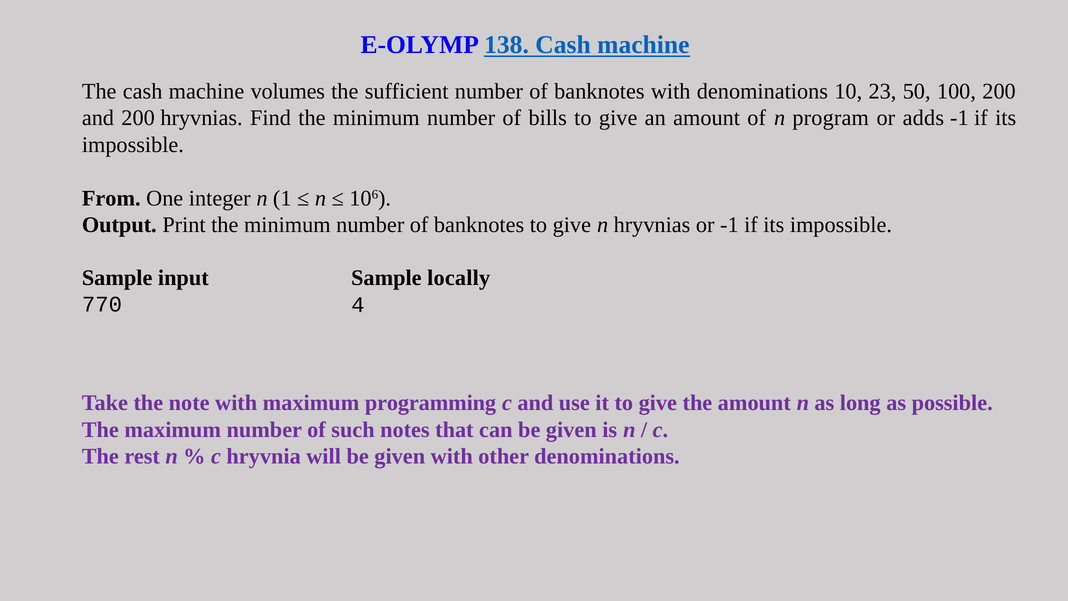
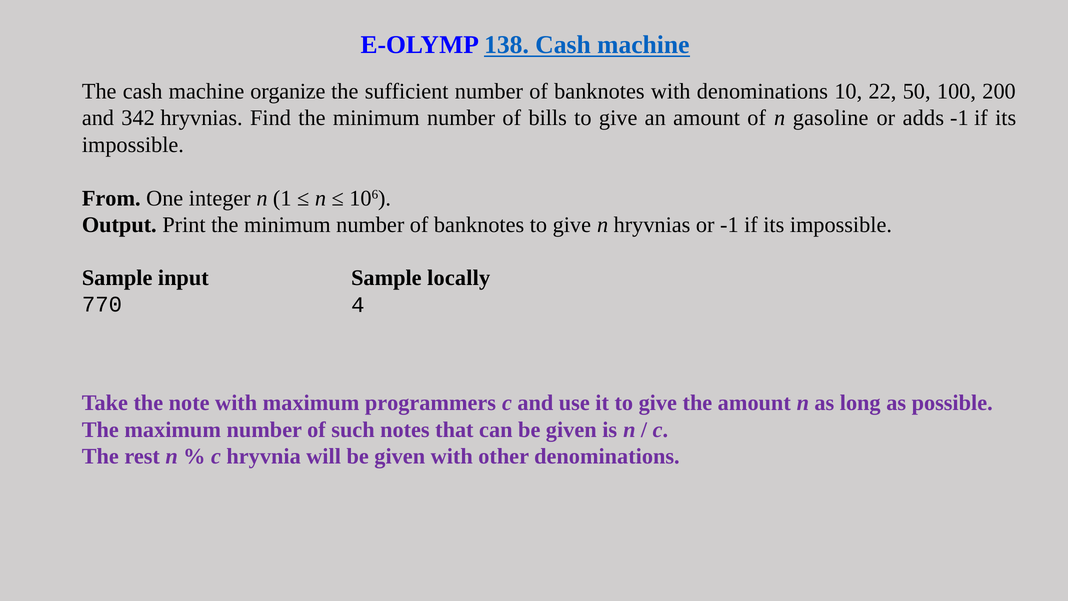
volumes: volumes -> organize (288, 91)
23: 23 -> 22 (882, 91)
and 200: 200 -> 342 (138, 118)
program: program -> gasoline (831, 118)
programming: programming -> programmers (430, 403)
